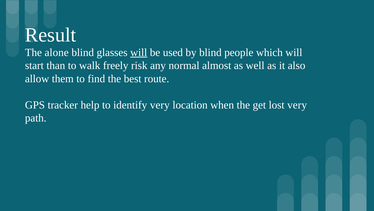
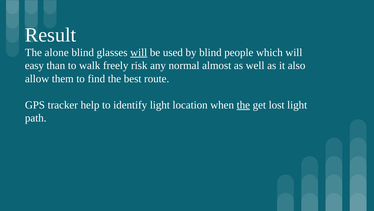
start: start -> easy (34, 65)
identify very: very -> light (160, 105)
the underline: none -> present (243, 105)
lost very: very -> light (297, 105)
